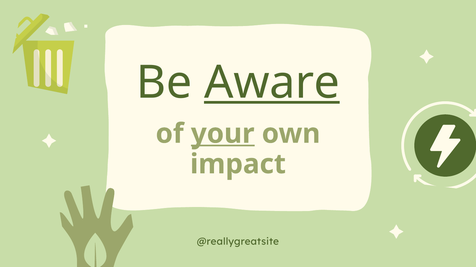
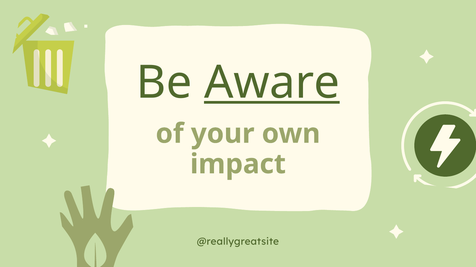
your underline: present -> none (223, 134)
